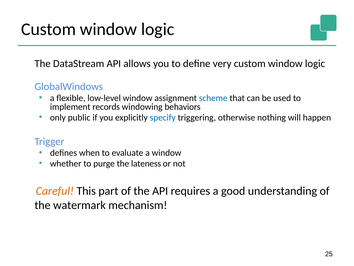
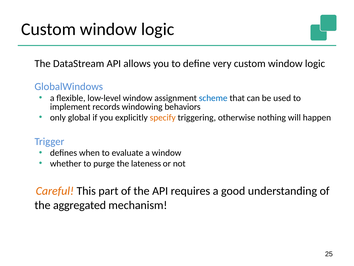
public: public -> global (79, 117)
specify colour: blue -> orange (163, 117)
watermark: watermark -> aggregated (80, 205)
